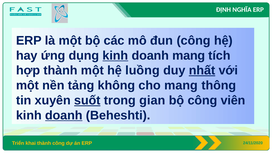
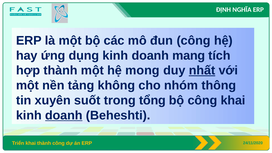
kinh underline: present -> none (115, 56)
luồng: luồng -> mong (142, 70)
cho mang: mang -> nhóm (181, 85)
suốt underline: present -> none (87, 100)
gian: gian -> tổng (152, 100)
công viên: viên -> khai (233, 100)
